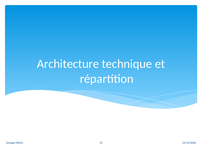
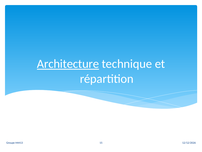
Architecture underline: none -> present (68, 64)
